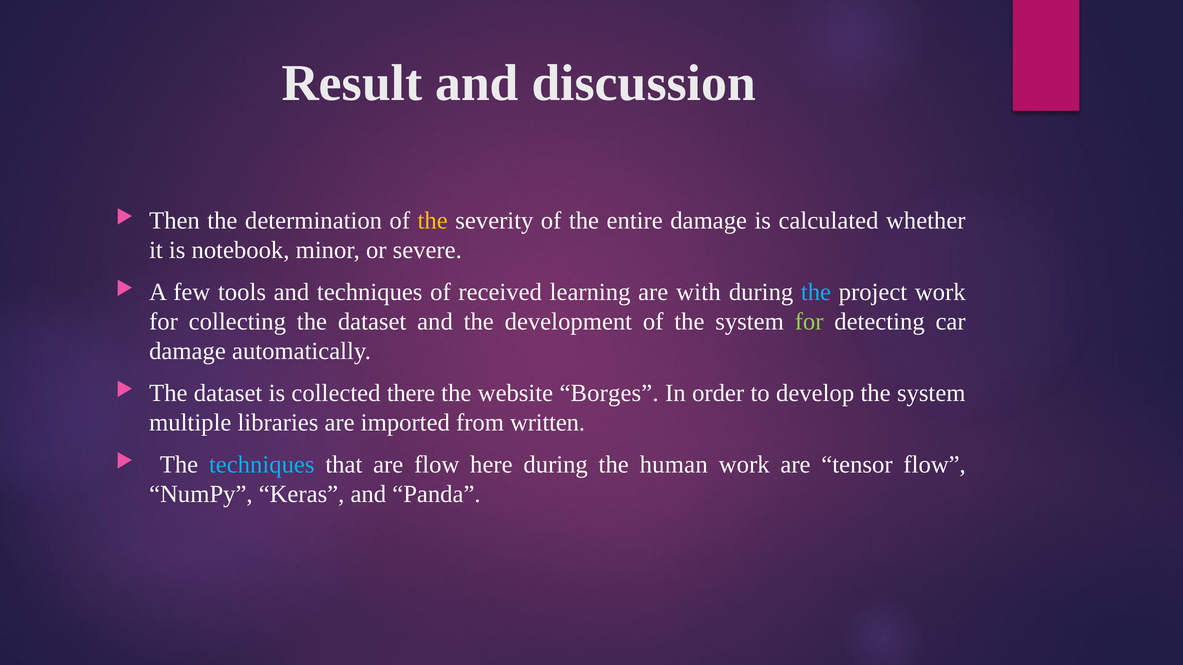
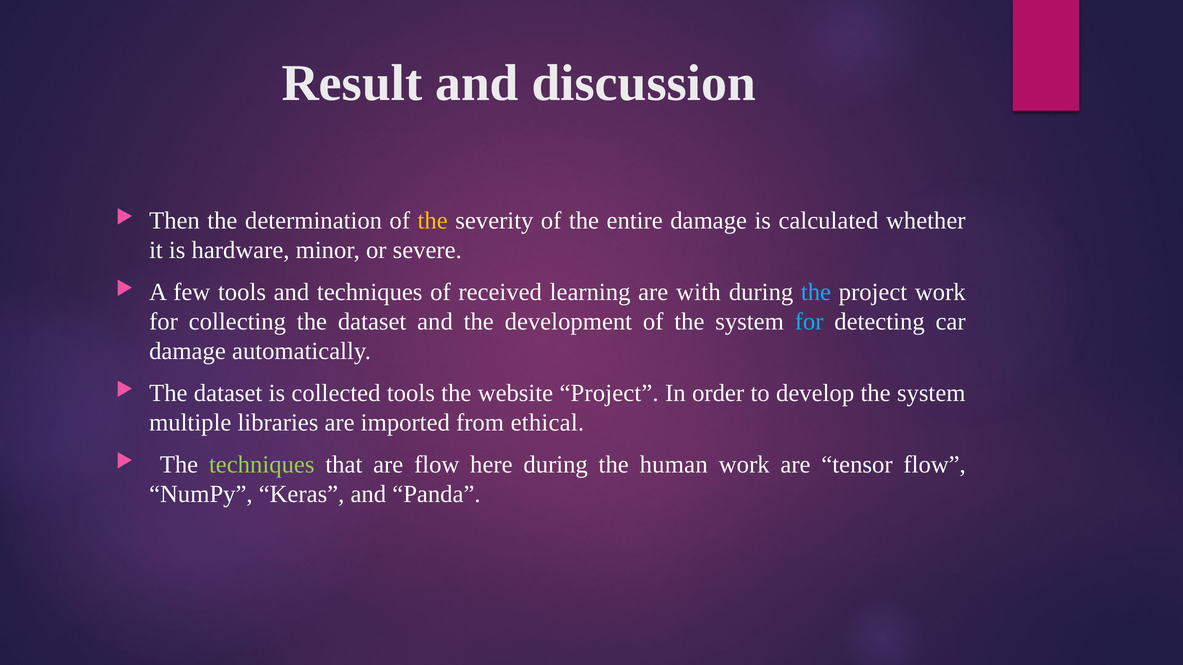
notebook: notebook -> hardware (241, 250)
for colour: light green -> light blue (809, 322)
collected there: there -> tools (411, 393)
website Borges: Borges -> Project (609, 393)
written: written -> ethical (547, 423)
techniques colour: light blue -> light green (262, 465)
